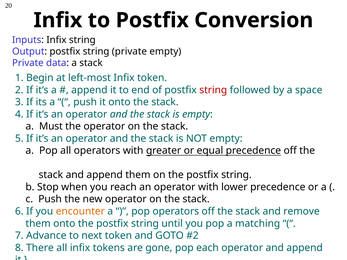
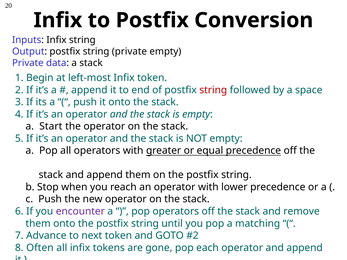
Must: Must -> Start (51, 126)
encounter colour: orange -> purple (80, 211)
There: There -> Often (40, 248)
